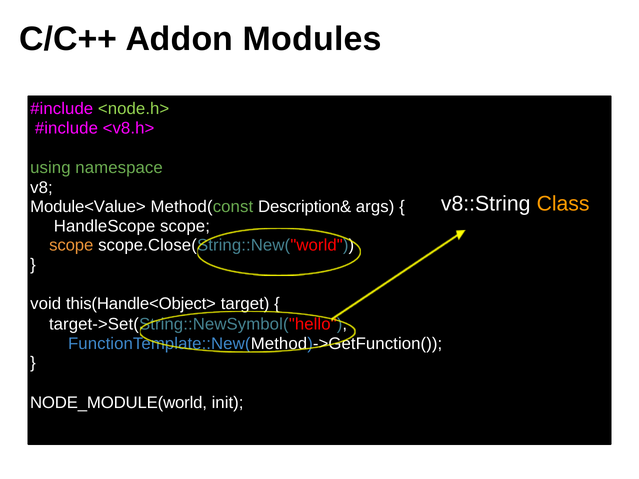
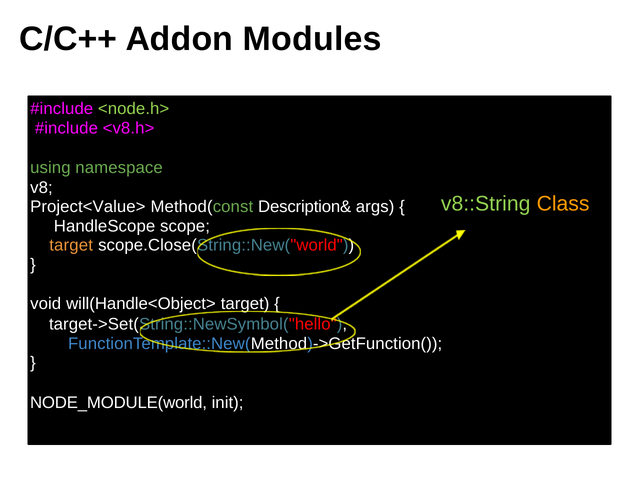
v8::String colour: white -> light green (486, 204)
Module<Value>: Module<Value> -> Project<Value> (88, 207)
scope: scope -> target (71, 245)
this(Handle<Object>: this(Handle<Object> -> will(Handle<Object> (141, 304)
